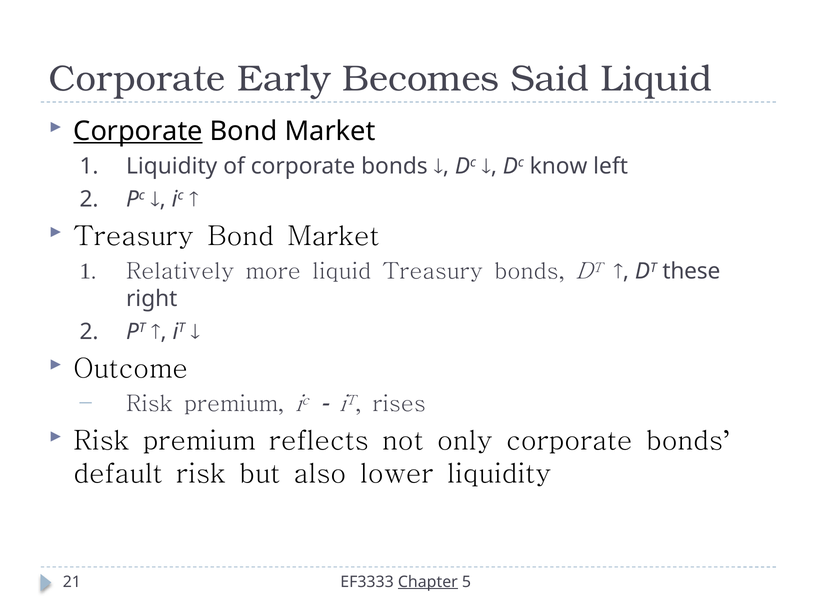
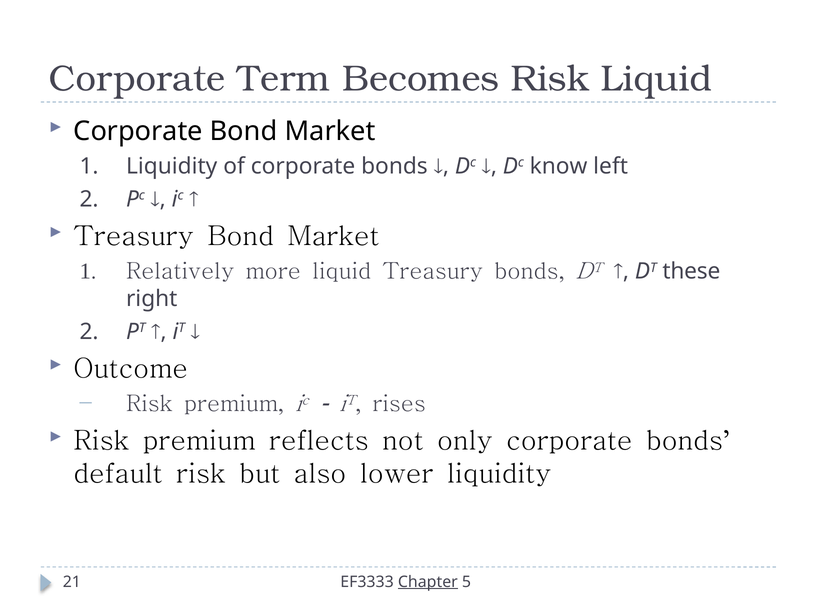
Early: Early -> Term (284, 79)
Becomes Said: Said -> Risk (550, 79)
Corporate underline: present -> none (138, 131)
